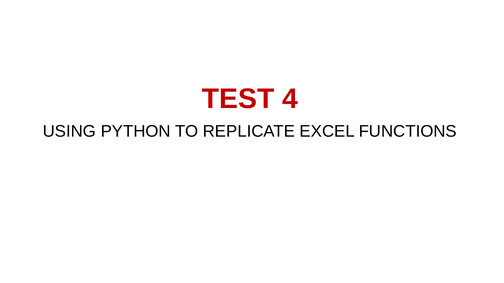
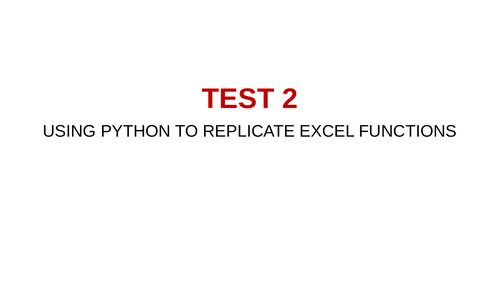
4: 4 -> 2 (290, 99)
